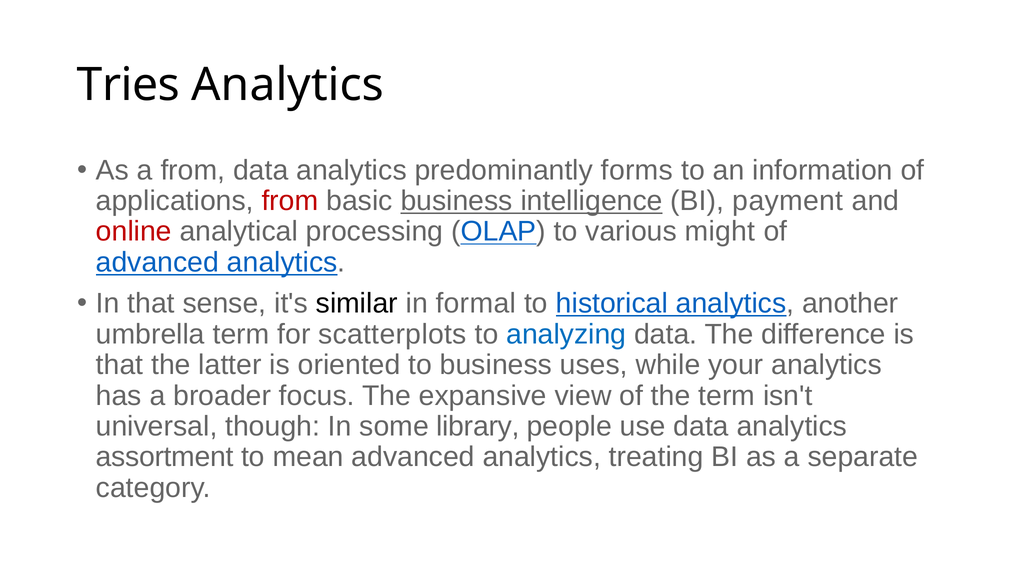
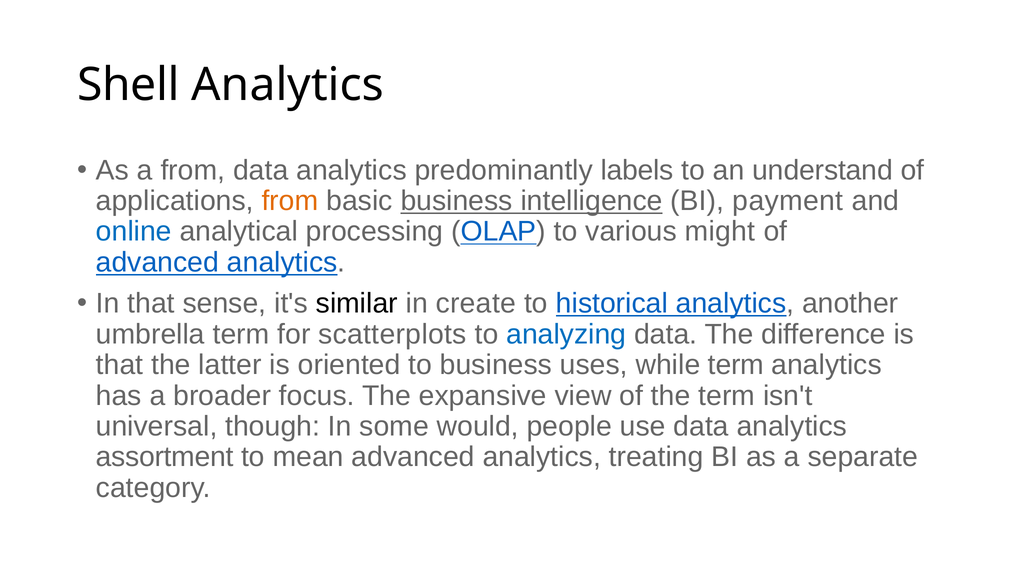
Tries: Tries -> Shell (128, 85)
forms: forms -> labels (637, 170)
information: information -> understand (823, 170)
from colour: red -> orange (290, 201)
online colour: red -> blue (134, 232)
formal: formal -> create (476, 304)
while your: your -> term (736, 365)
library: library -> would (478, 426)
